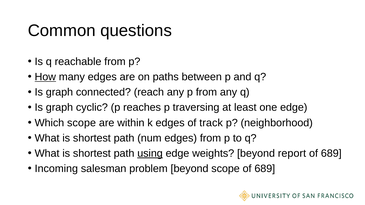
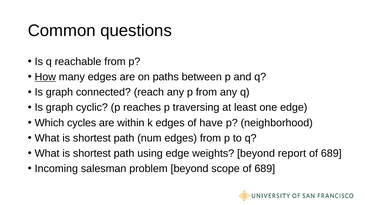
Which scope: scope -> cycles (82, 123)
track: track -> have (211, 123)
using underline: present -> none (150, 154)
